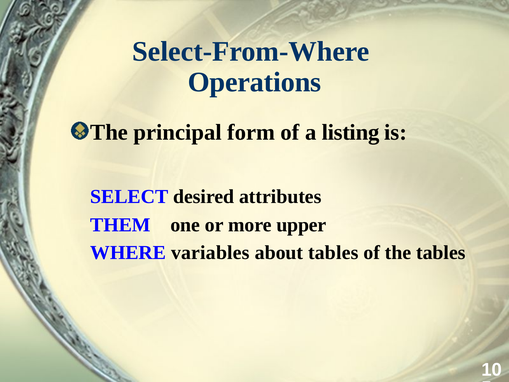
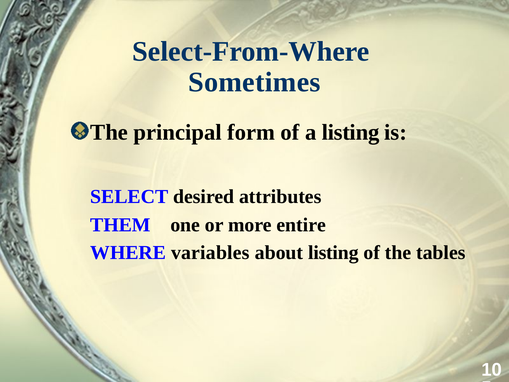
Operations: Operations -> Sometimes (254, 82)
upper: upper -> entire (301, 225)
about tables: tables -> listing (333, 253)
